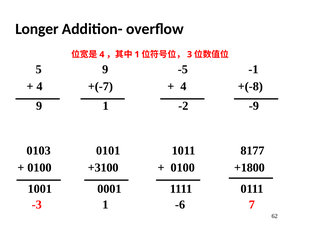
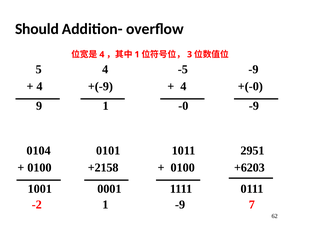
Longer: Longer -> Should (37, 29)
5 9: 9 -> 4 (105, 69)
-5 -1: -1 -> -9 (253, 69)
+(-7: +(-7 -> +(-9 (100, 86)
+(-8: +(-8 -> +(-0 (250, 86)
-2: -2 -> -0 (183, 106)
0103: 0103 -> 0104 (39, 151)
8177: 8177 -> 2951 (252, 151)
+3100: +3100 -> +2158 (103, 168)
+1800: +1800 -> +6203 (249, 168)
-3: -3 -> -2 (37, 205)
1 -6: -6 -> -9 (180, 205)
